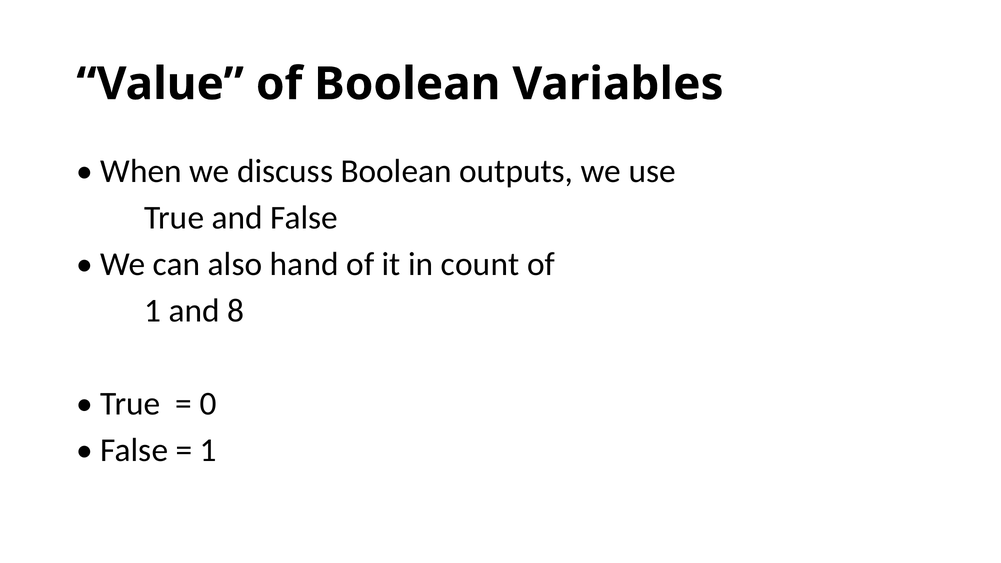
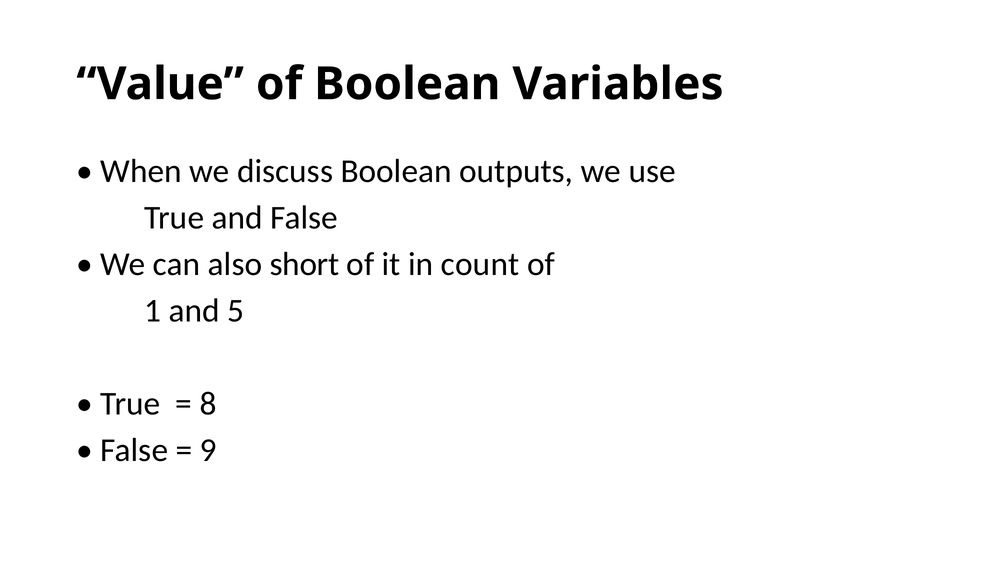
hand: hand -> short (304, 264)
8: 8 -> 5 (236, 311)
0: 0 -> 8 (208, 404)
1: 1 -> 9 (208, 450)
